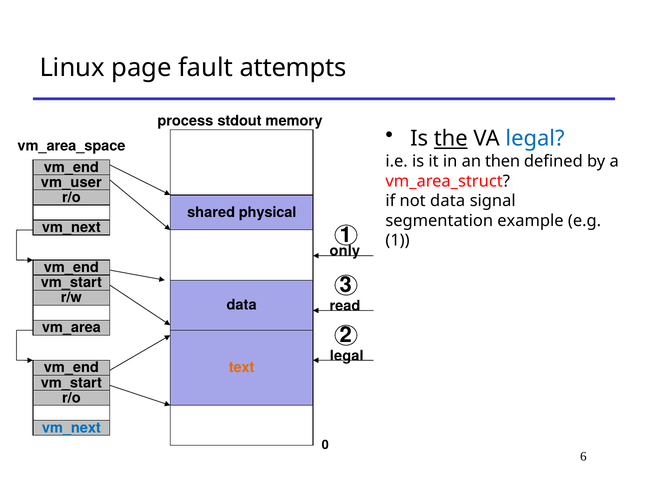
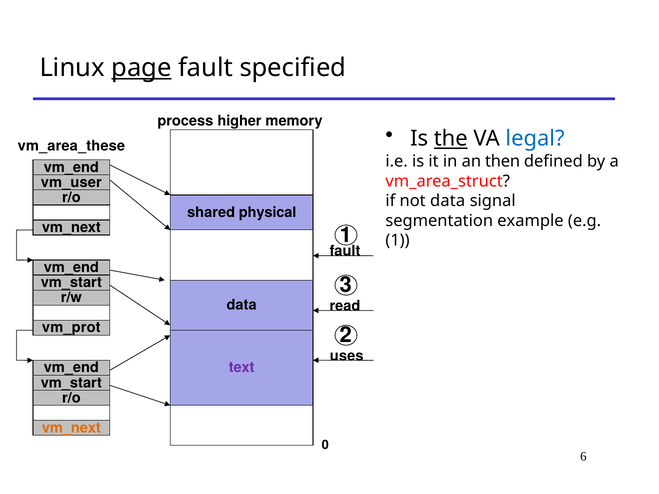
page underline: none -> present (141, 68)
attempts: attempts -> specified (293, 68)
stdout: stdout -> higher (239, 121)
vm_area_space: vm_area_space -> vm_area_these (71, 146)
only: only -> fault (345, 251)
vm_area: vm_area -> vm_prot (71, 328)
legal: legal -> uses (347, 356)
text colour: orange -> purple (242, 368)
vm_next colour: blue -> orange (71, 428)
